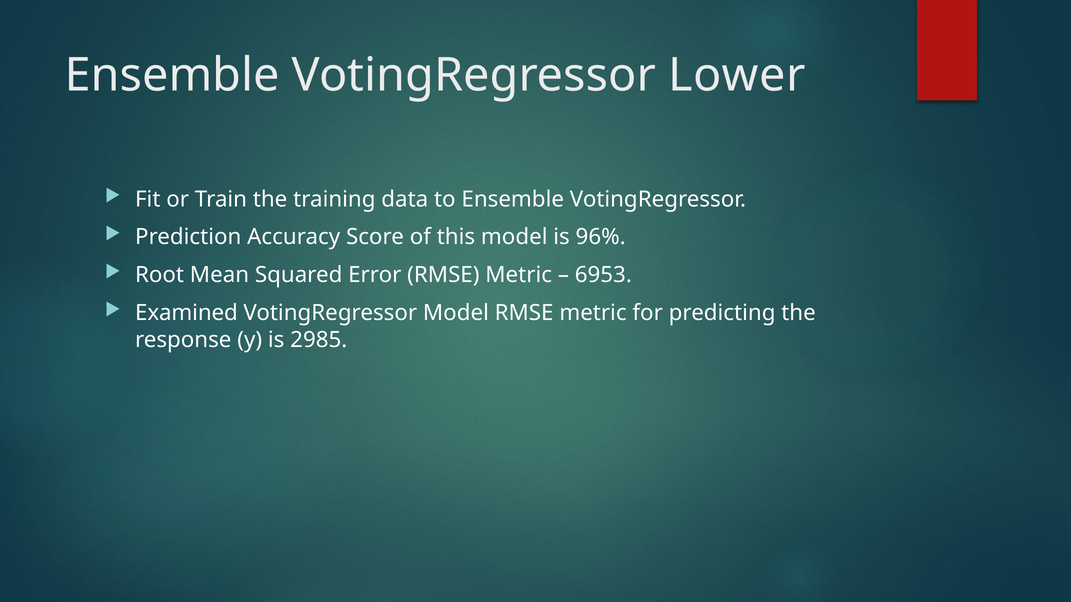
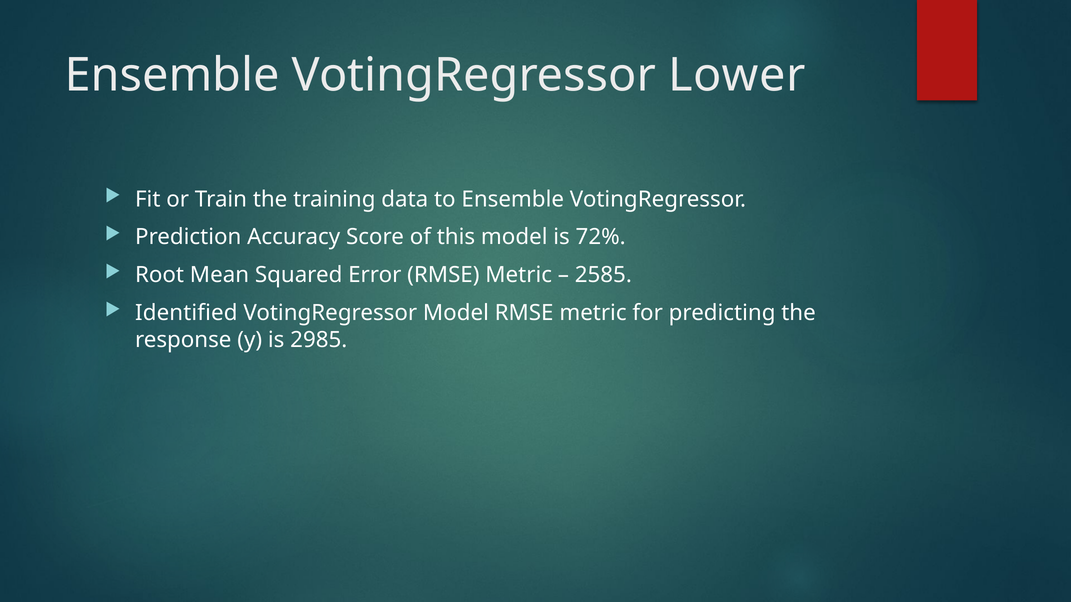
96%: 96% -> 72% (601, 237)
6953: 6953 -> 2585 (603, 275)
Examined: Examined -> Identified (186, 313)
